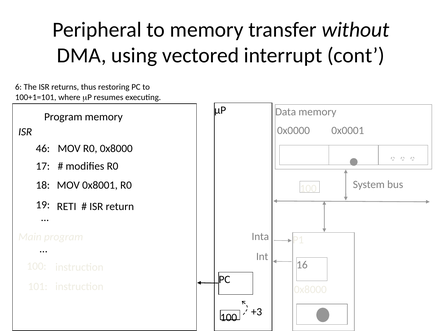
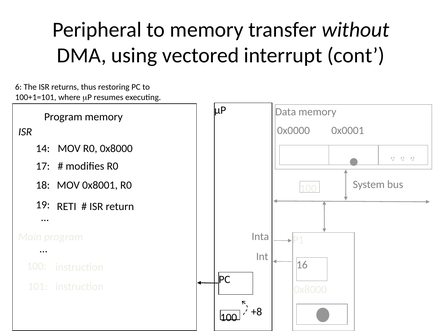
46: 46 -> 14 (43, 149)
+3: +3 -> +8 (257, 312)
